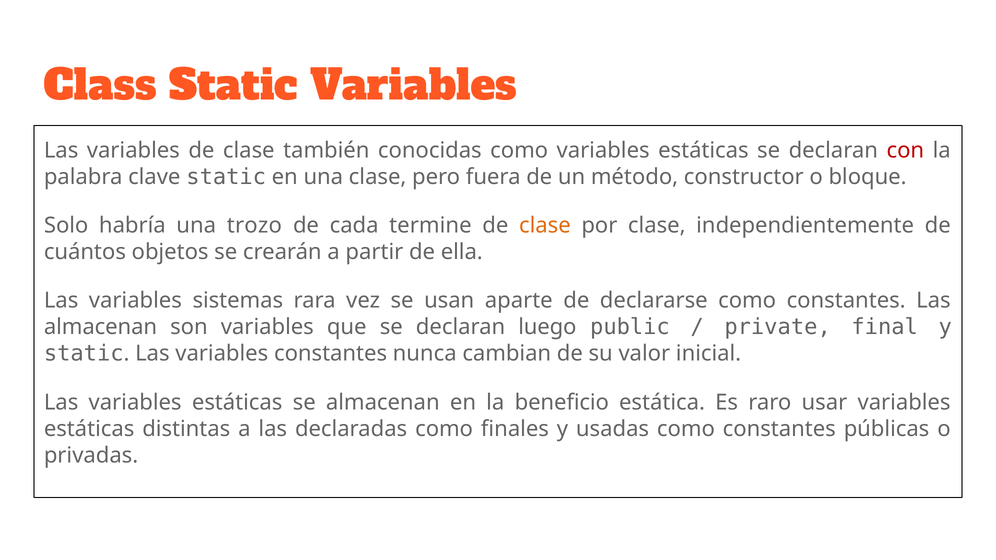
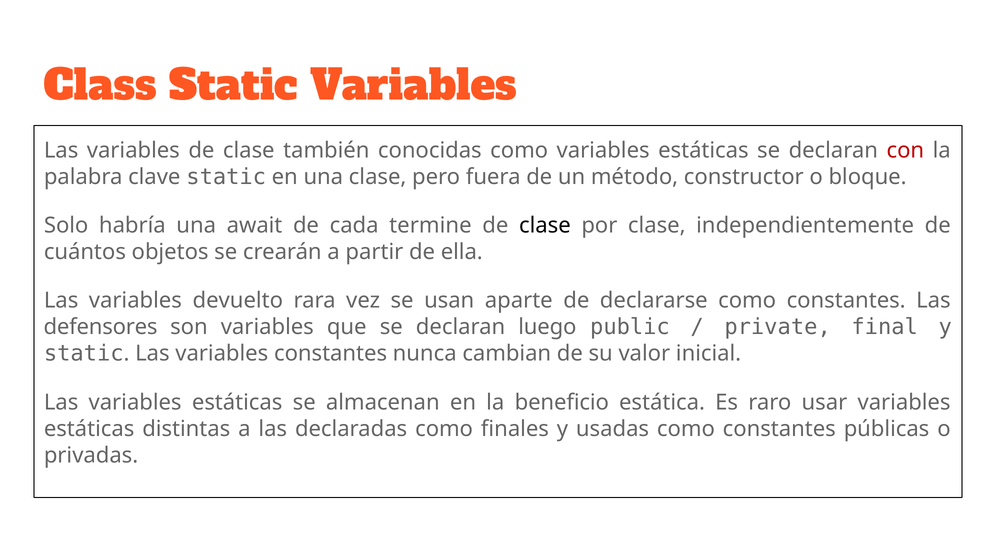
trozo: trozo -> await (255, 226)
clase colour: orange -> black (545, 226)
sistemas: sistemas -> devuelto (238, 301)
almacenan: almacenan -> defensores (101, 327)
